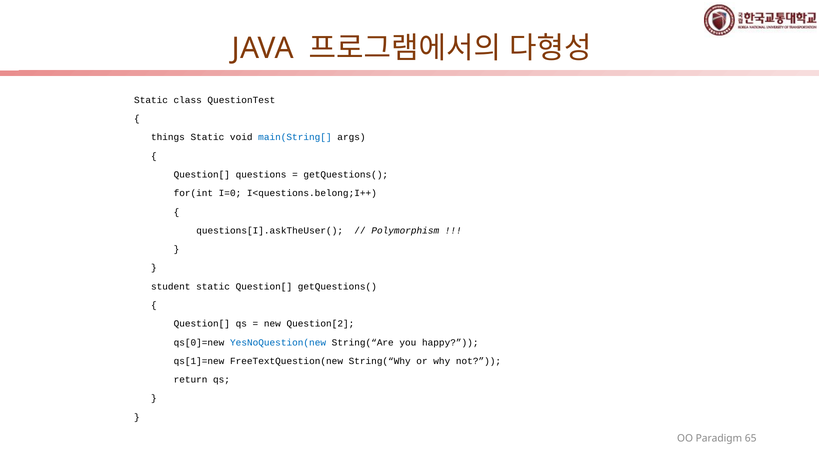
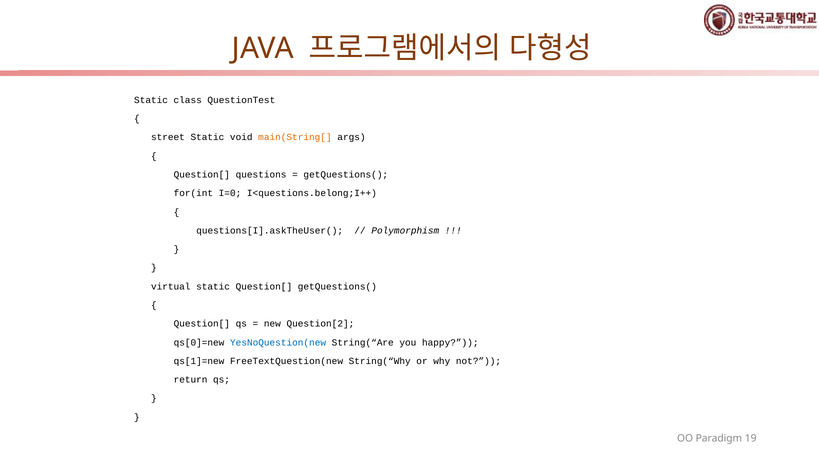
things: things -> street (168, 138)
main(String[ colour: blue -> orange (295, 138)
student: student -> virtual (171, 287)
65: 65 -> 19 (751, 439)
